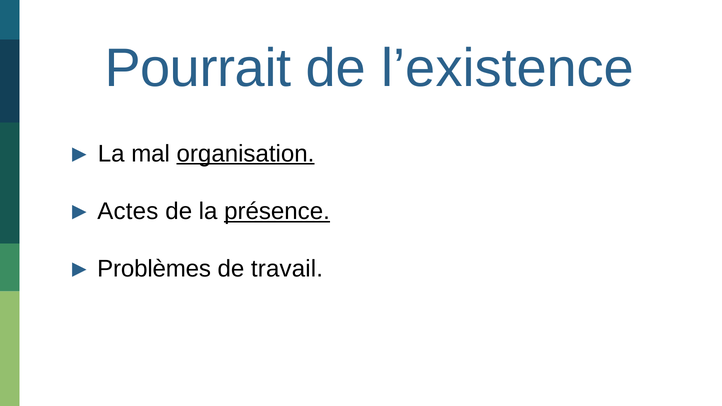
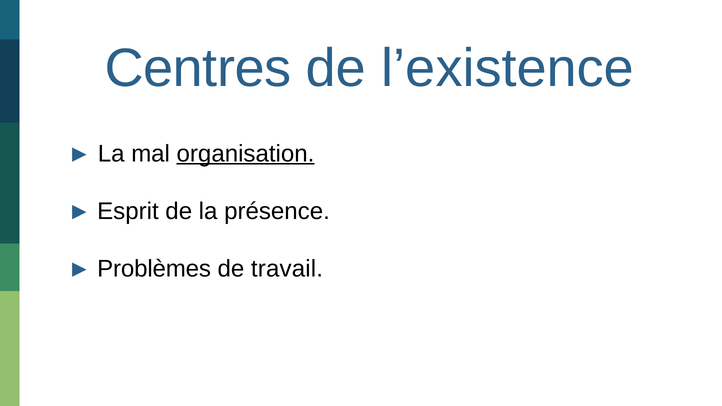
Pourrait: Pourrait -> Centres (198, 68)
Actes: Actes -> Esprit (128, 211)
présence underline: present -> none (277, 211)
